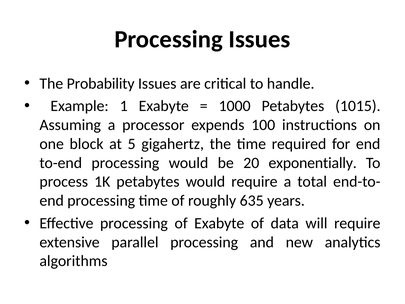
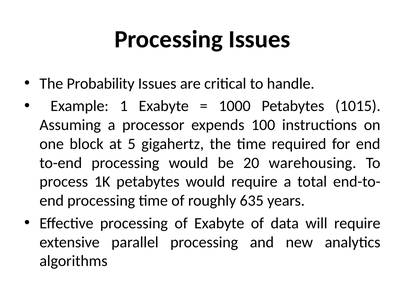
exponentially: exponentially -> warehousing (313, 163)
